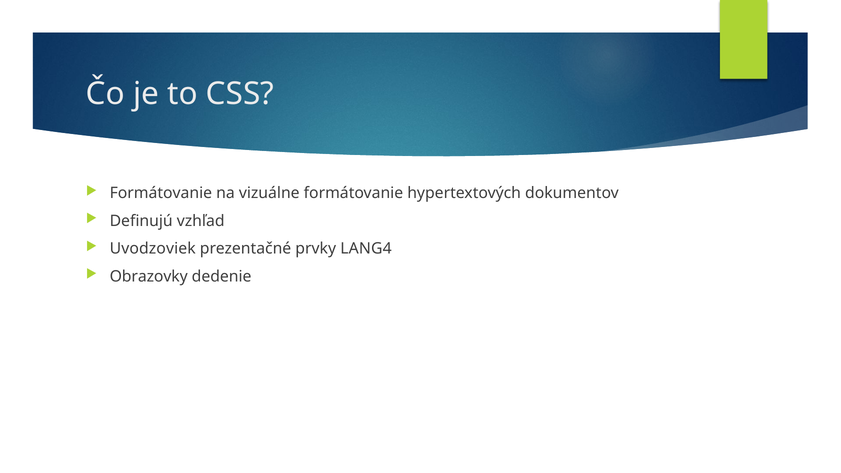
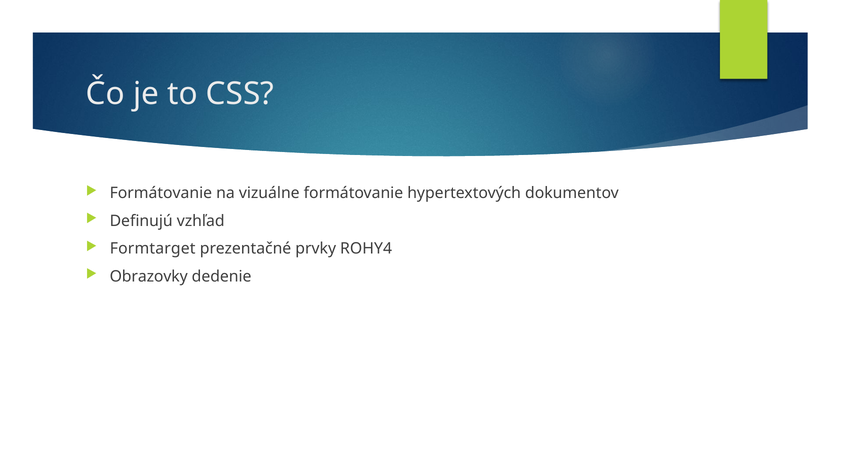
Uvodzoviek: Uvodzoviek -> Formtarget (153, 249)
LANG4: LANG4 -> ROHY4 (366, 249)
